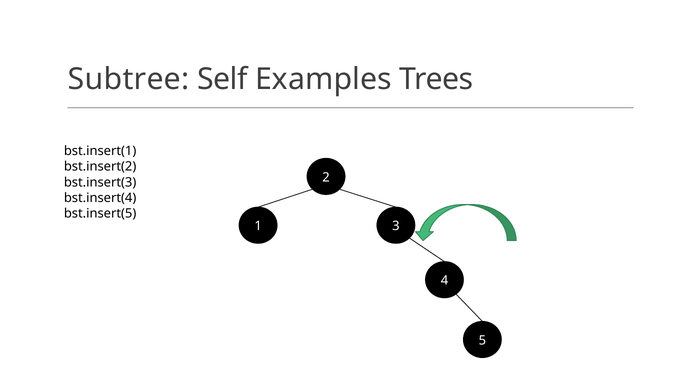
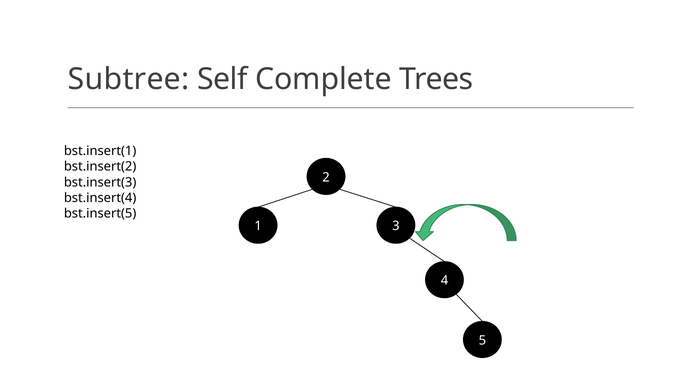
Examples: Examples -> Complete (323, 79)
